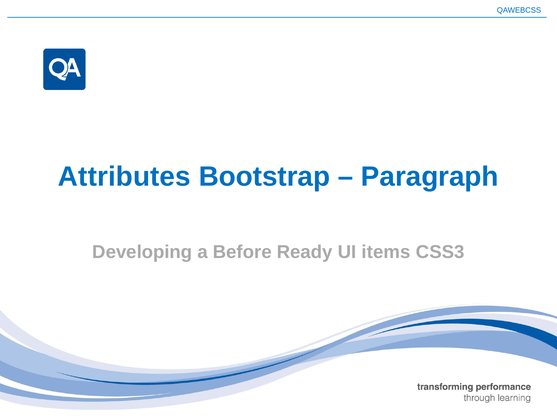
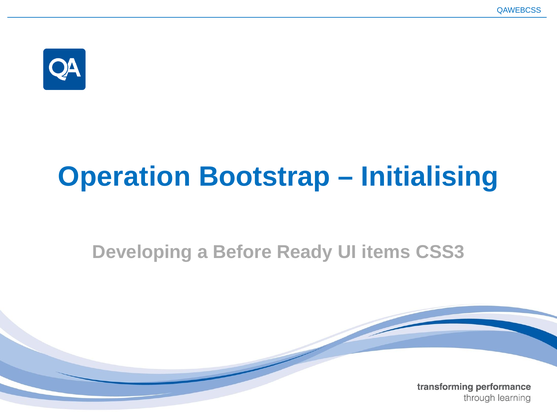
Attributes: Attributes -> Operation (124, 176)
Paragraph: Paragraph -> Initialising (430, 176)
